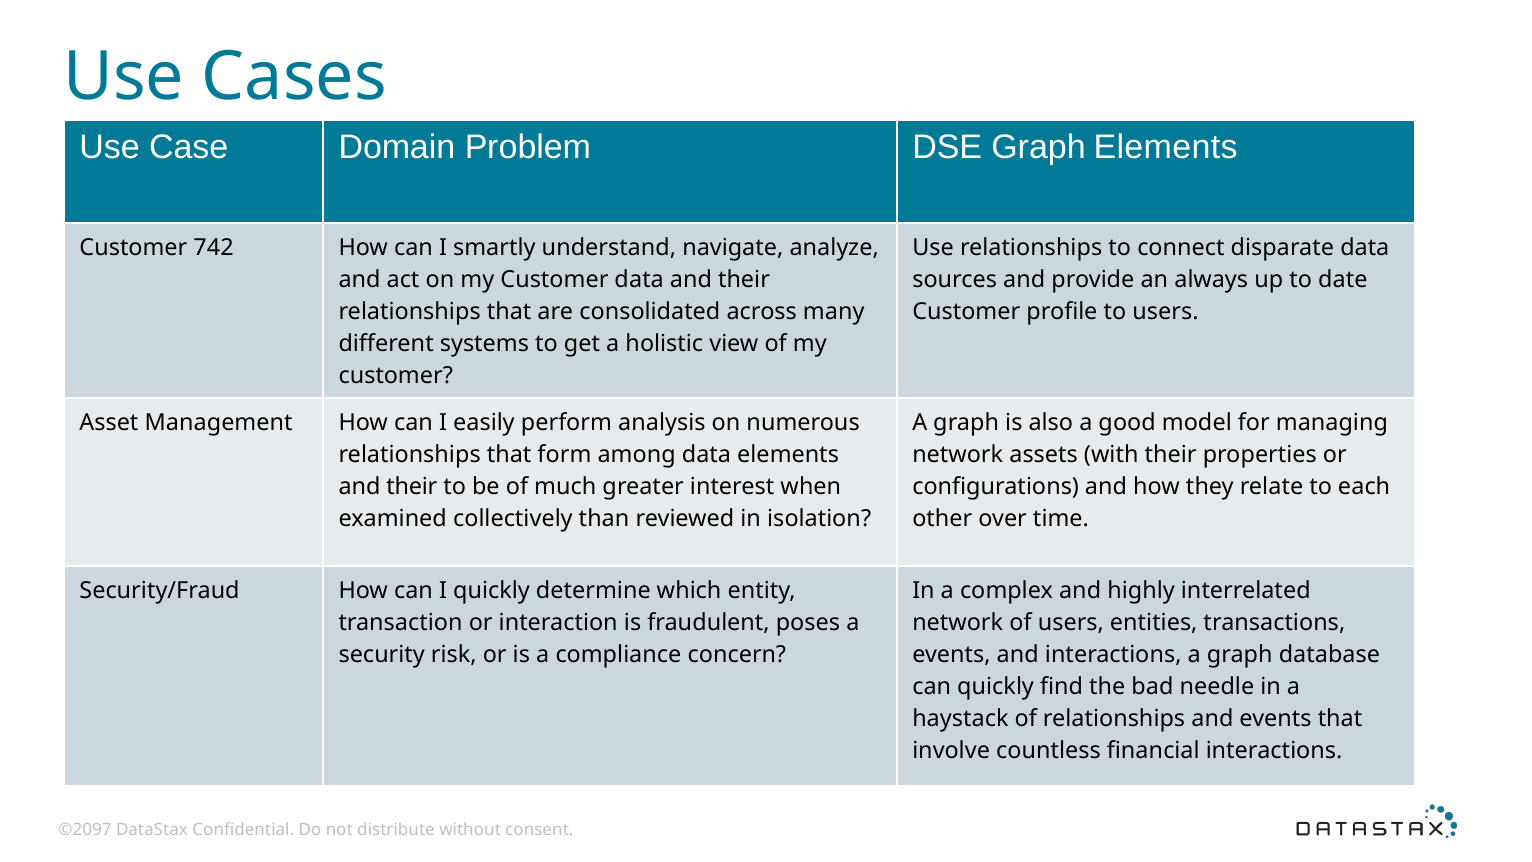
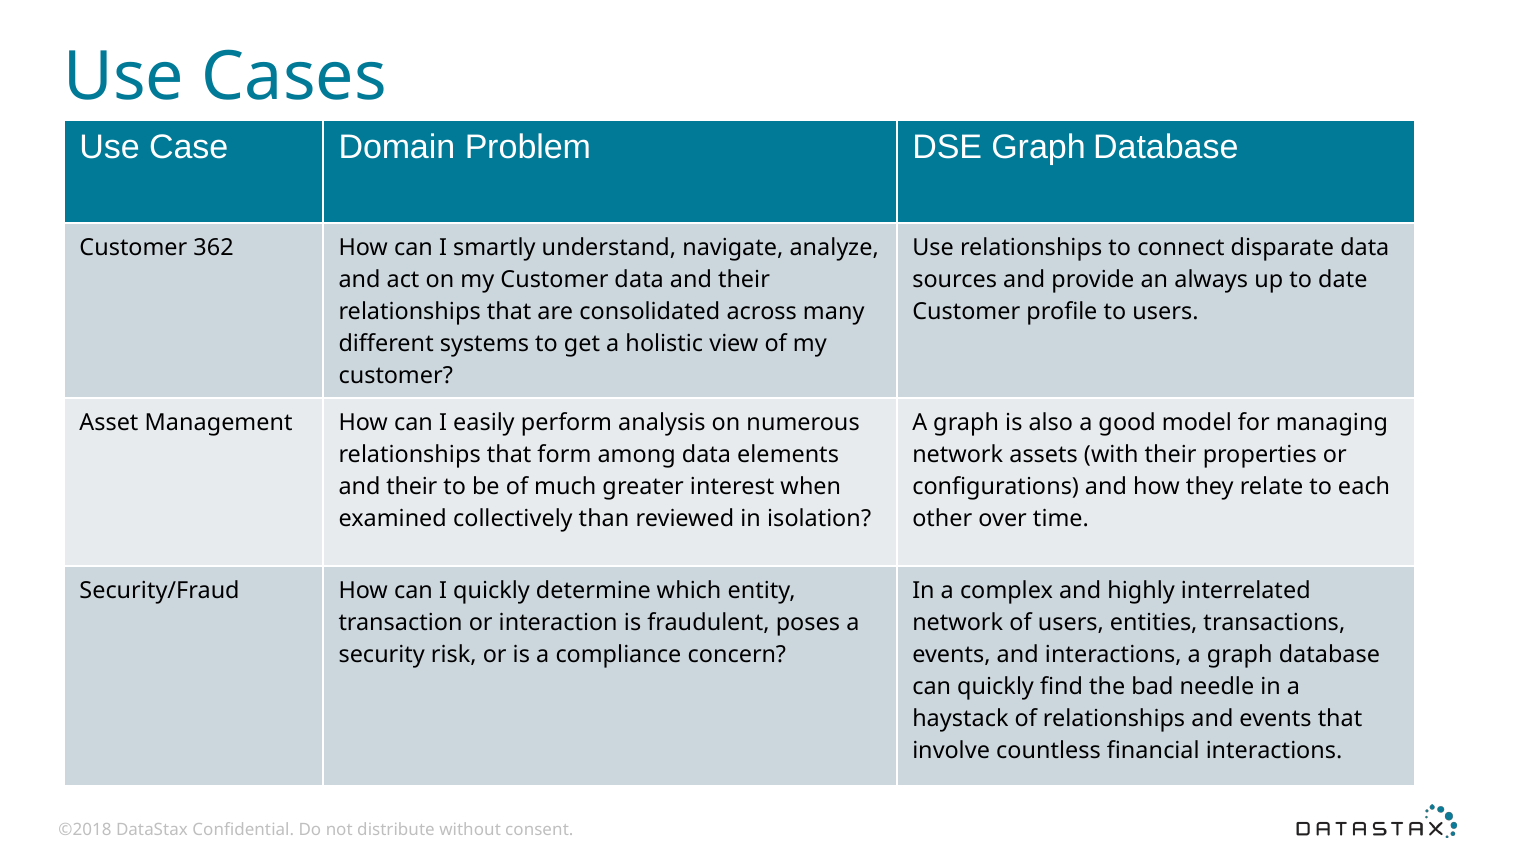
DSE Graph Elements: Elements -> Database (1166, 147)
742: 742 -> 362 (214, 248)
©2097: ©2097 -> ©2018 (85, 829)
